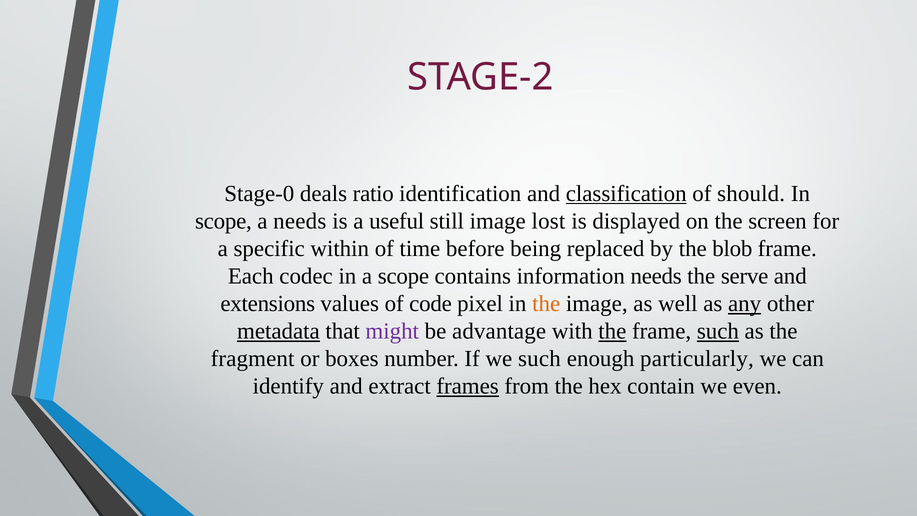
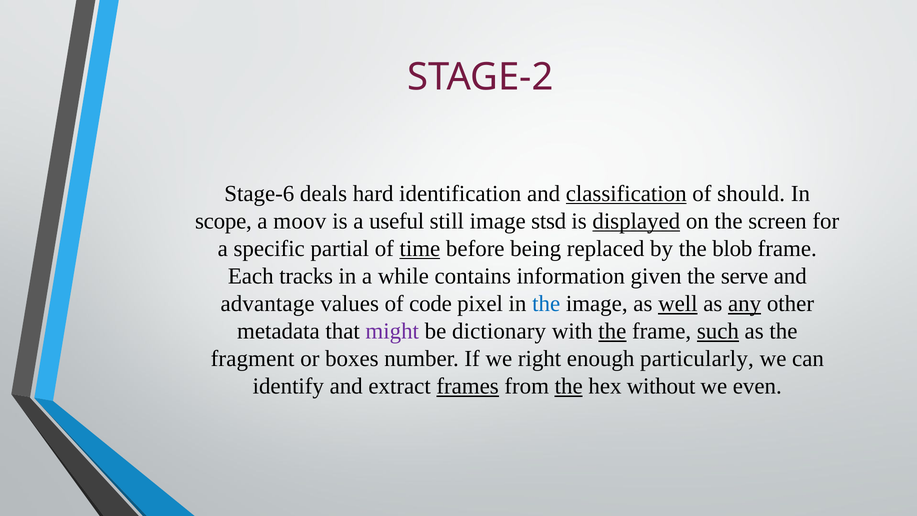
Stage-0: Stage-0 -> Stage-6 (259, 194)
ratio: ratio -> hard (373, 194)
a needs: needs -> moov (300, 221)
lost: lost -> stsd (549, 221)
displayed underline: none -> present (636, 221)
within: within -> partial (340, 249)
time underline: none -> present (420, 249)
codec: codec -> tracks (306, 276)
a scope: scope -> while (403, 276)
information needs: needs -> given (656, 276)
extensions: extensions -> advantage (268, 304)
the colour: orange -> blue (546, 304)
well underline: none -> present (678, 304)
metadata underline: present -> none (278, 331)
advantage: advantage -> dictionary (499, 331)
we such: such -> right (540, 359)
the underline: none -> present (569, 386)
contain: contain -> without (661, 386)
